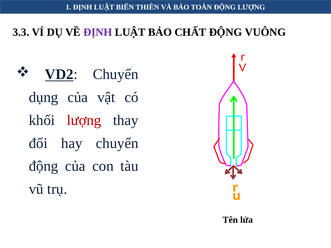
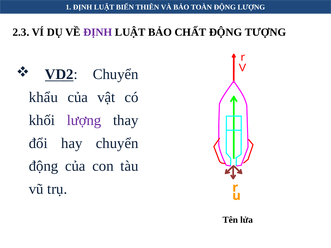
3.3: 3.3 -> 2.3 (21, 32)
VUÔNG: VUÔNG -> TƯỢNG (265, 32)
dụng: dụng -> khẩu (43, 97)
lượng colour: red -> purple (84, 120)
